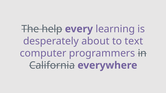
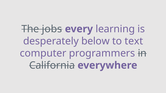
help: help -> jobs (52, 29)
about: about -> below (95, 41)
